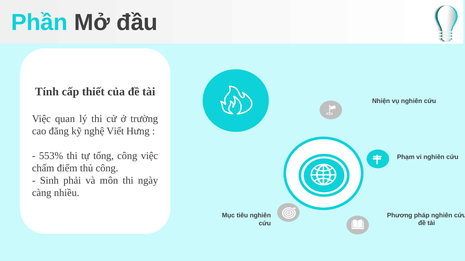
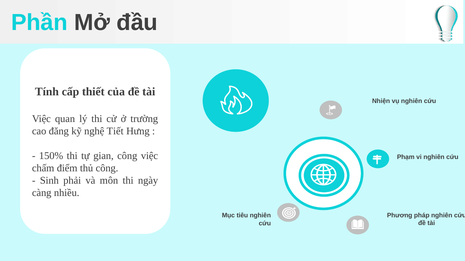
Viết: Viết -> Tiết (115, 131)
553%: 553% -> 150% (51, 156)
tổng: tổng -> gian (103, 156)
